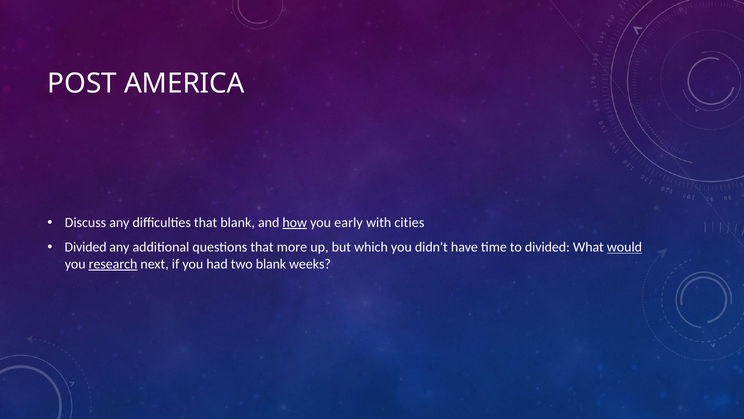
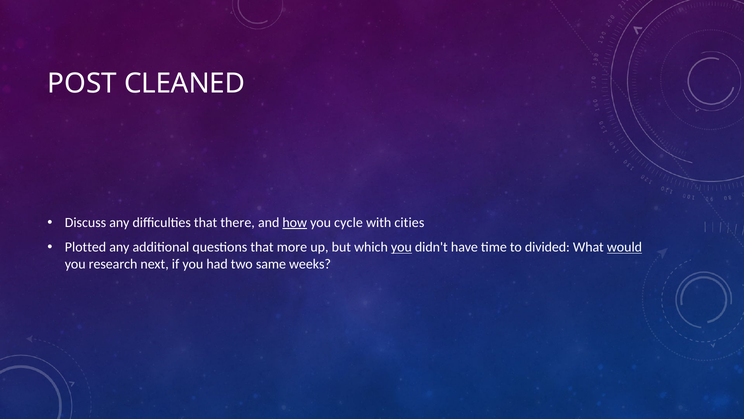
AMERICA: AMERICA -> CLEANED (185, 84)
that blank: blank -> there (238, 222)
early: early -> cycle (349, 222)
Divided: Divided -> Plotted (86, 247)
you underline: none -> present (401, 247)
research underline: present -> none (113, 264)
two blank: blank -> same (271, 264)
